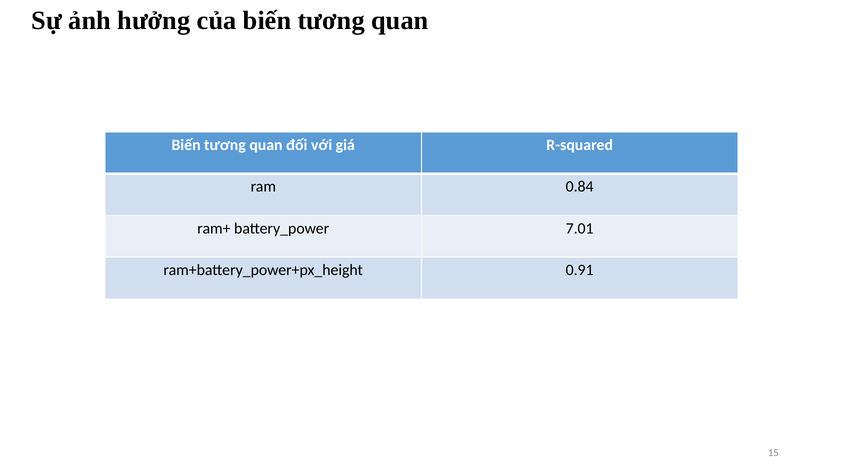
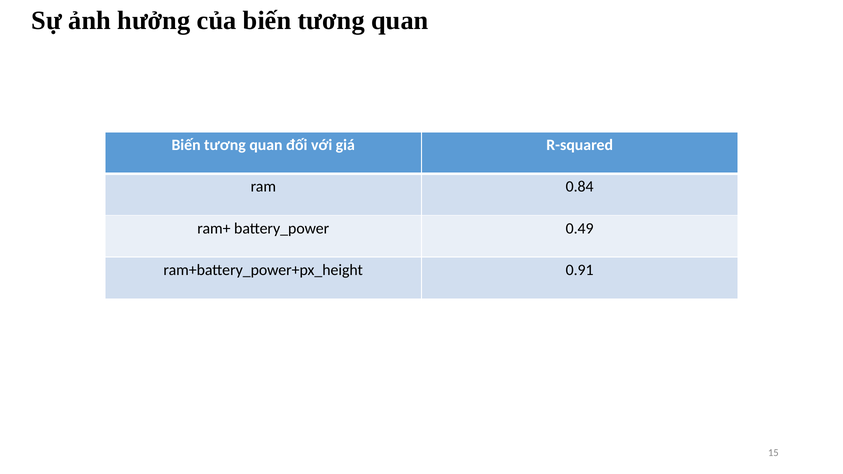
7.01: 7.01 -> 0.49 (580, 228)
